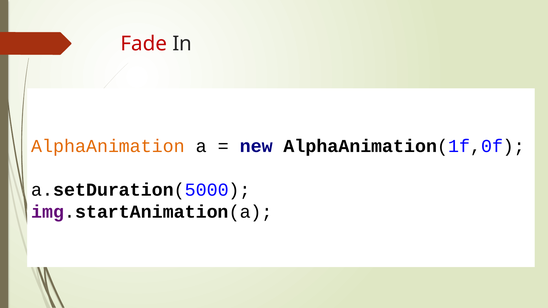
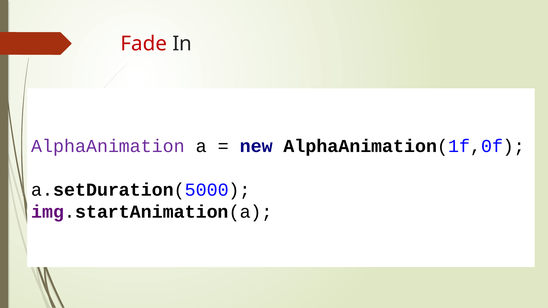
AlphaAnimation colour: orange -> purple (108, 146)
